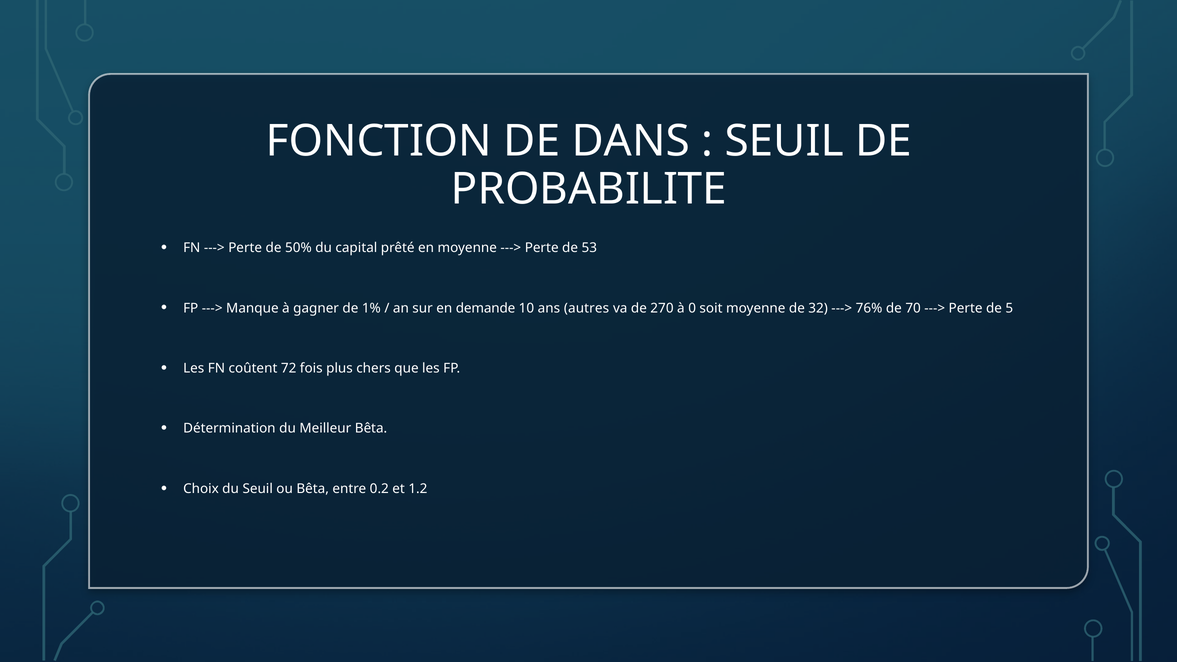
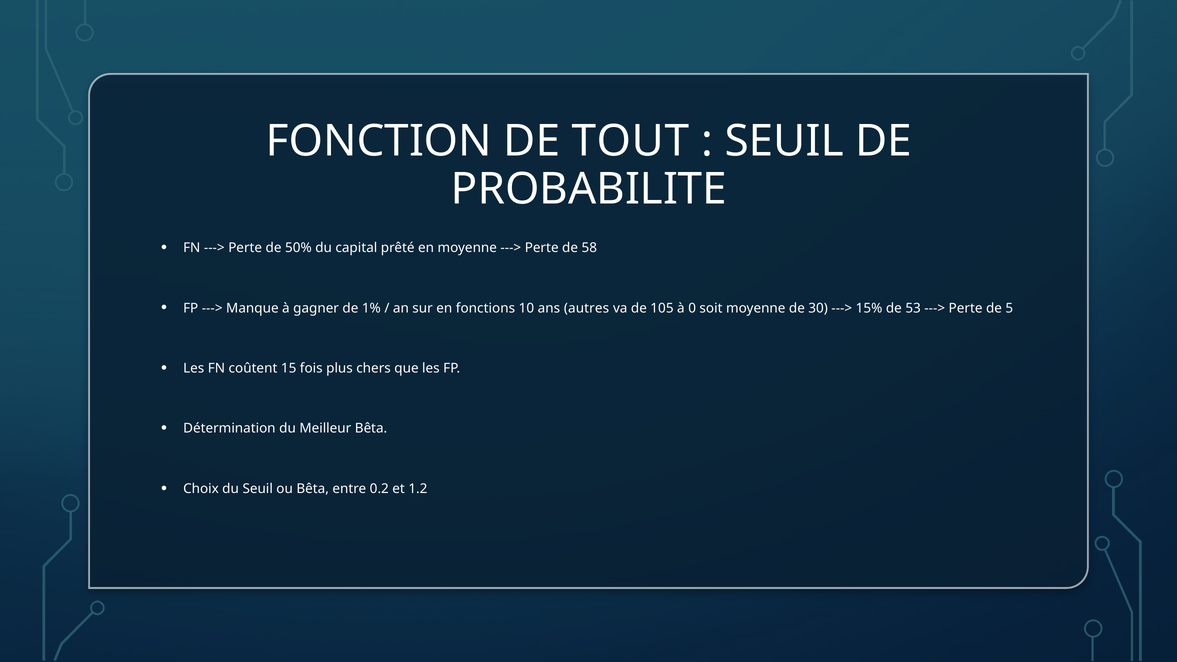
DANS: DANS -> TOUT (631, 141)
53: 53 -> 58 (589, 248)
demande: demande -> fonctions (485, 308)
270: 270 -> 105 (662, 308)
32: 32 -> 30 (818, 308)
76%: 76% -> 15% (869, 308)
70: 70 -> 53 (913, 308)
72: 72 -> 15 (289, 368)
